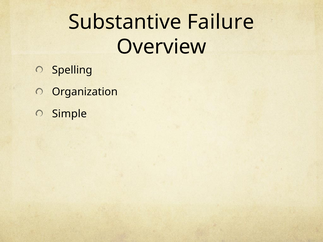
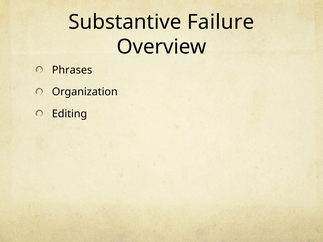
Spelling: Spelling -> Phrases (72, 70)
Simple: Simple -> Editing (69, 114)
